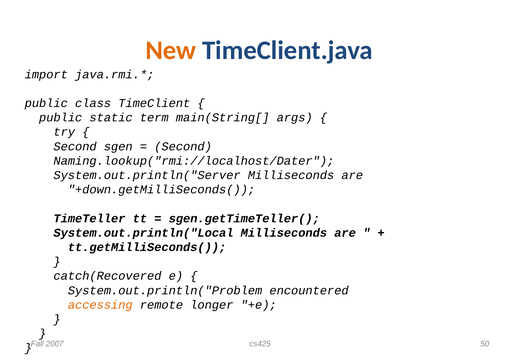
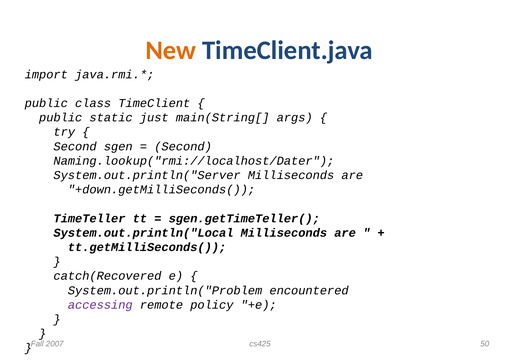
term: term -> just (154, 118)
accessing colour: orange -> purple (100, 305)
longer: longer -> policy (212, 305)
